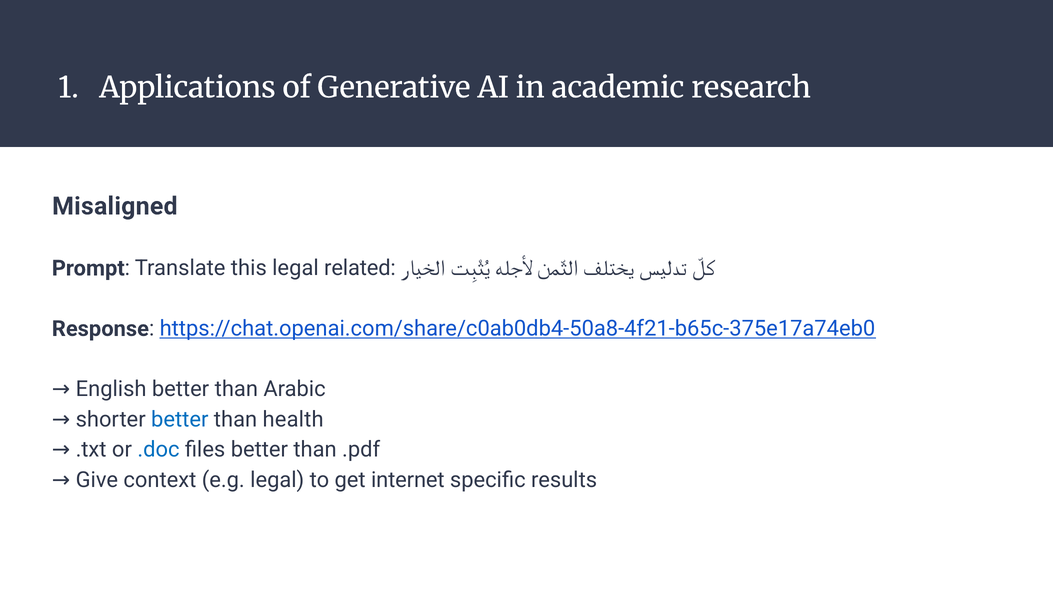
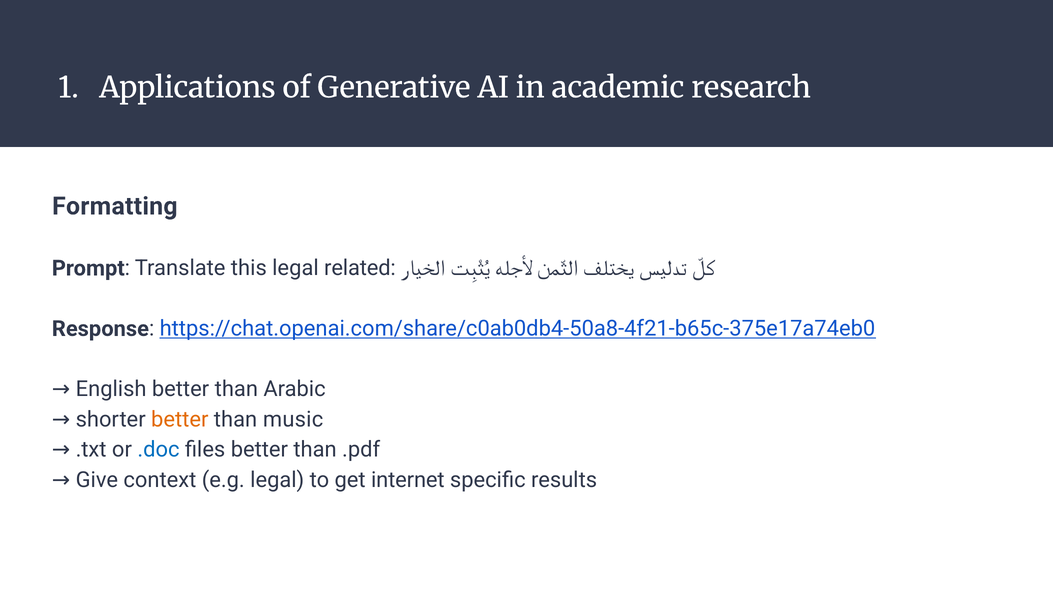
Misaligned: Misaligned -> Formatting (115, 206)
better colour: blue -> orange (180, 420)
health: health -> music (293, 420)
